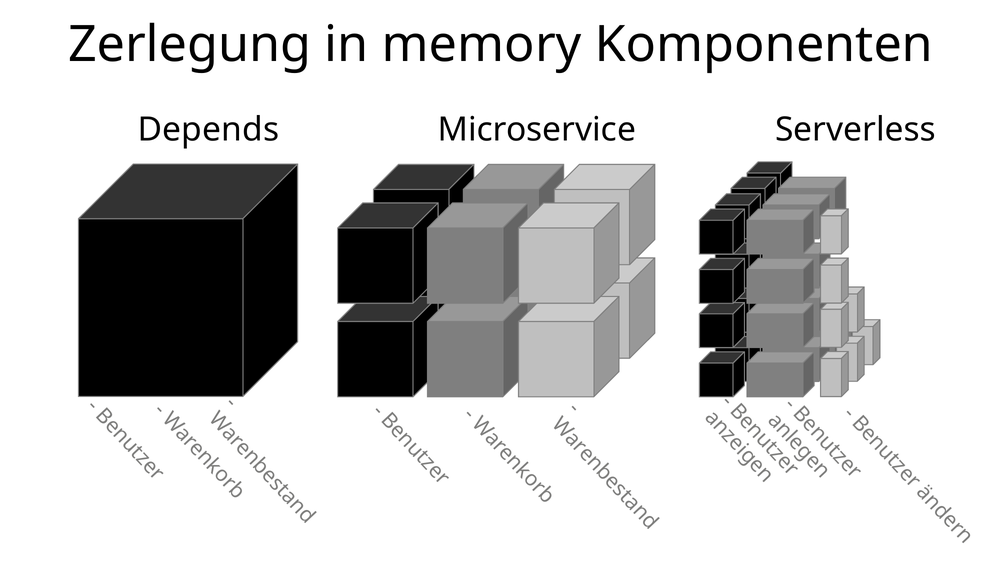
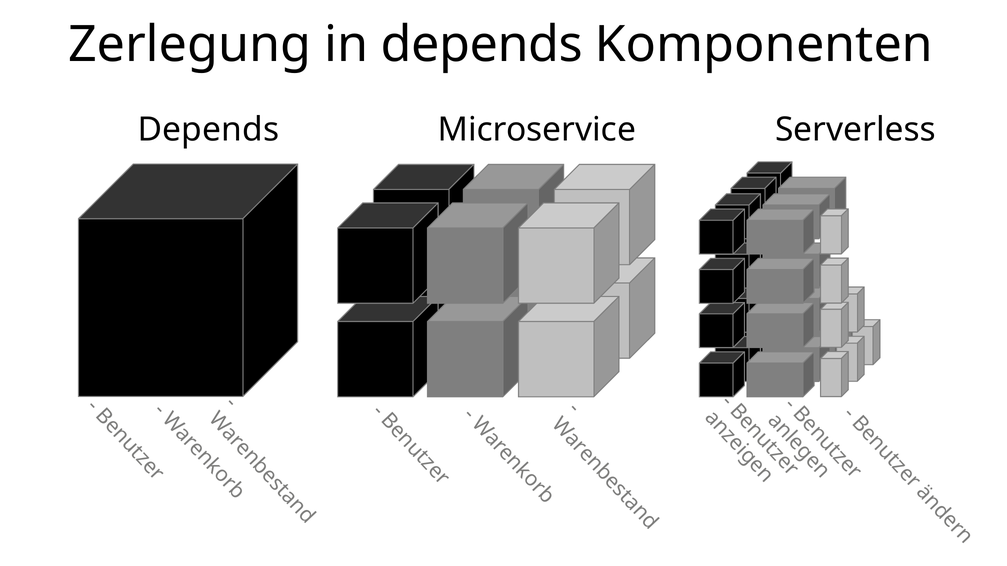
in memory: memory -> depends (482, 45)
